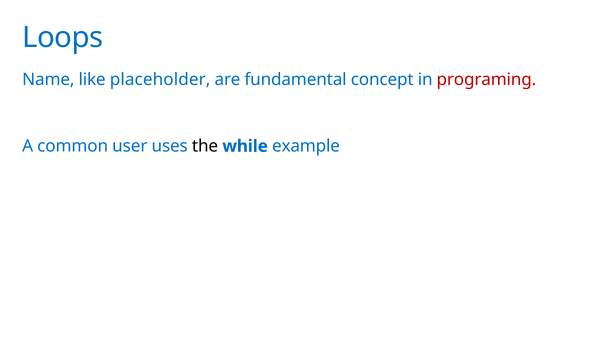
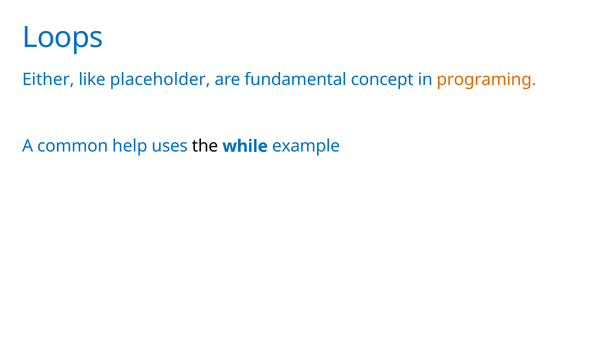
Name: Name -> Either (48, 80)
programing colour: red -> orange (486, 80)
user: user -> help (130, 146)
